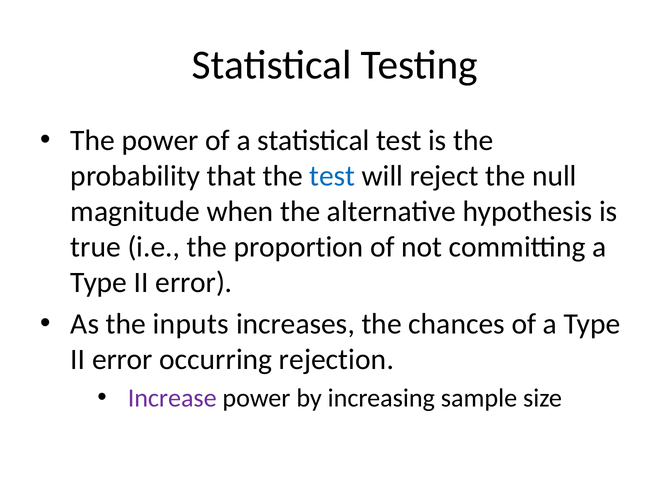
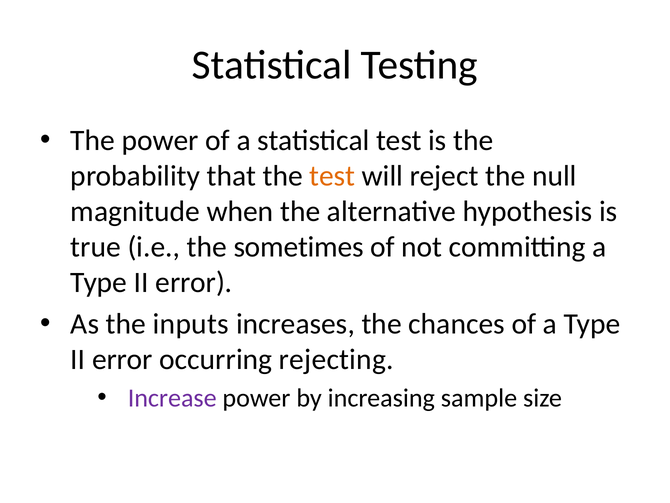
test colour: blue -> orange (332, 176)
proportion: proportion -> sometimes (299, 247)
rejection: rejection -> rejecting (336, 359)
